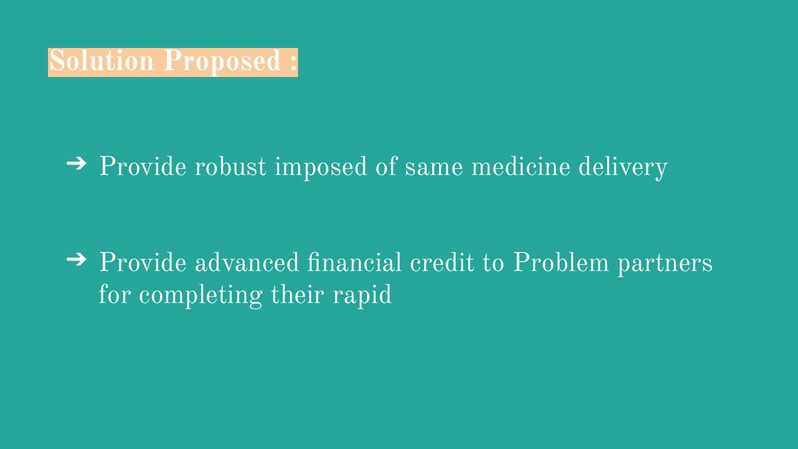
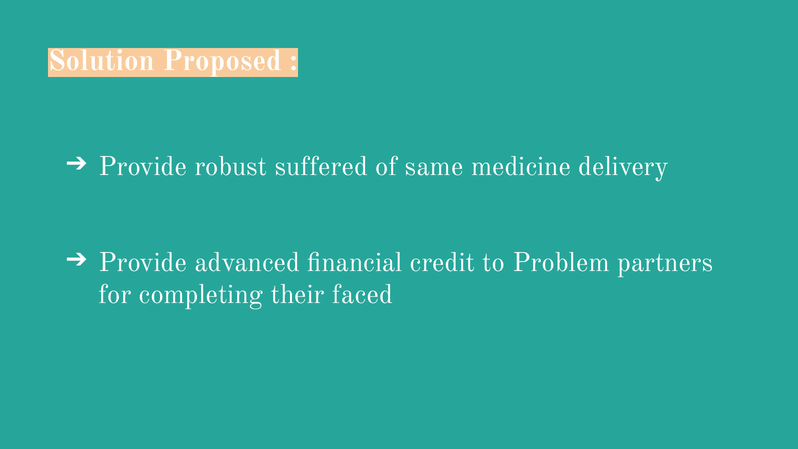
imposed: imposed -> suffered (321, 167)
rapid: rapid -> faced (363, 294)
